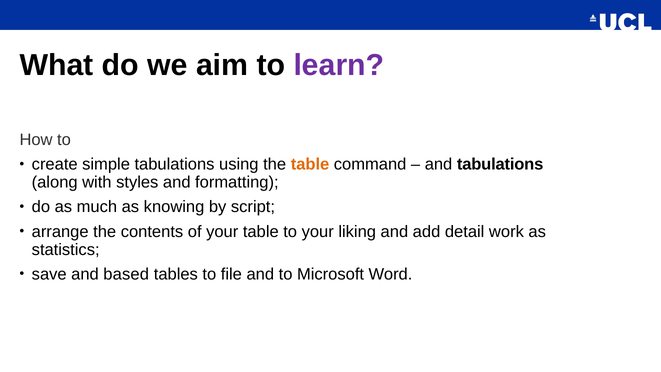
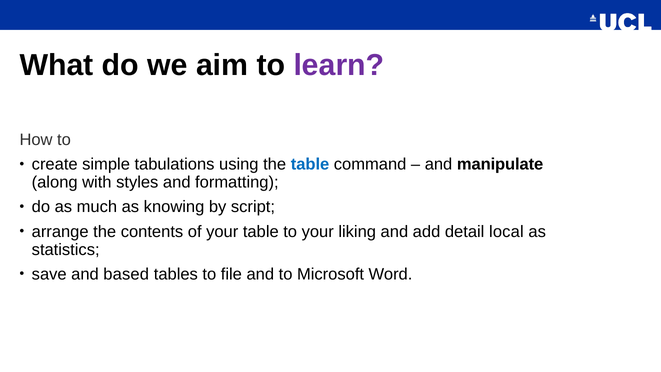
table colour: orange -> blue (310, 164)
and tabulations: tabulations -> manipulate (500, 164)
work: work -> local (506, 232)
